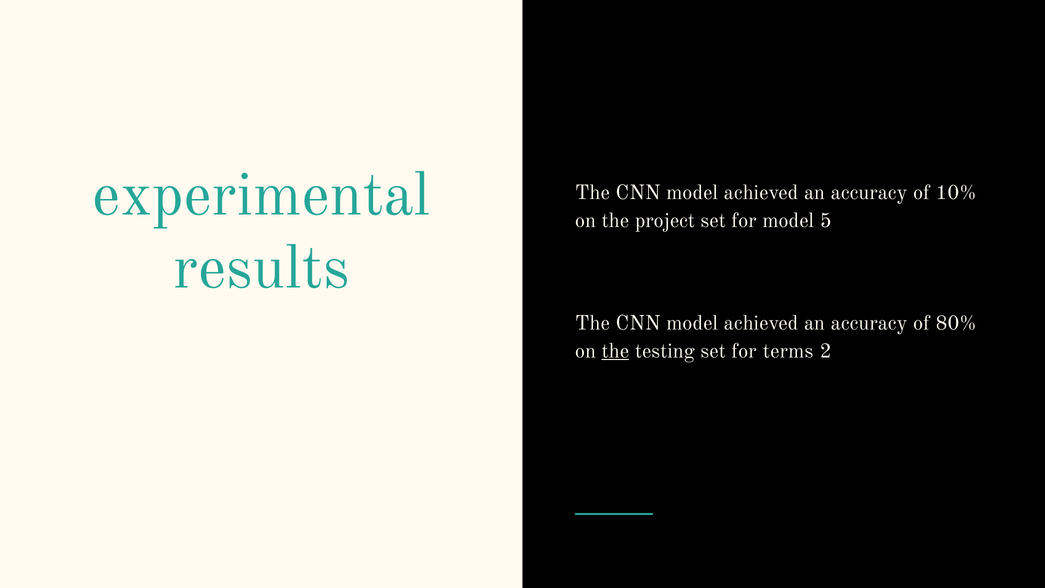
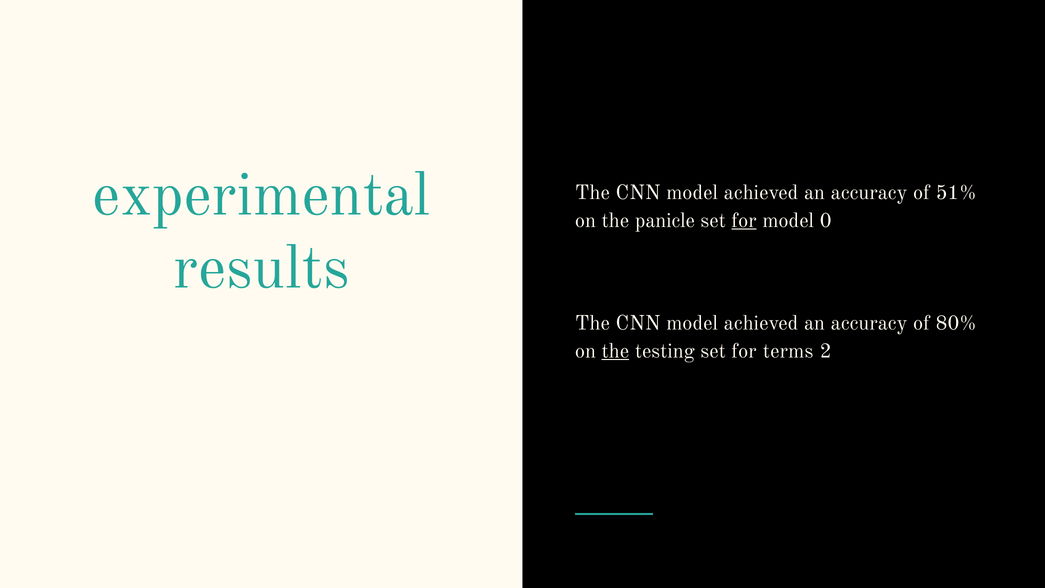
10%: 10% -> 51% (956, 192)
project: project -> panicle (665, 220)
for underline: none -> present (744, 220)
5: 5 -> 0 (826, 220)
